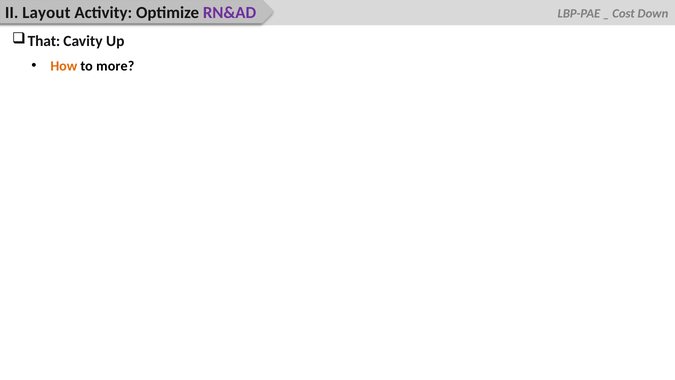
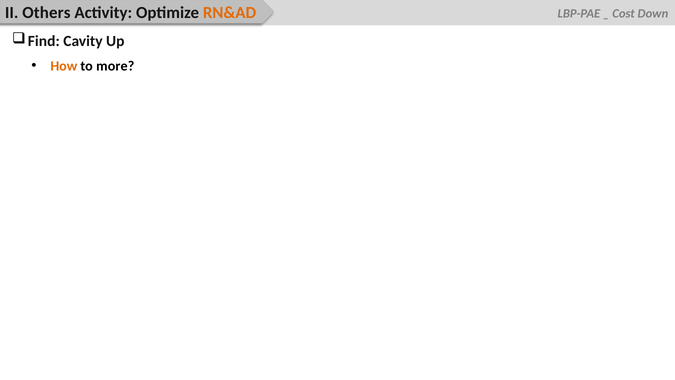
Layout: Layout -> Others (46, 13)
RN&AD colour: purple -> orange (230, 13)
That: That -> Find (44, 41)
